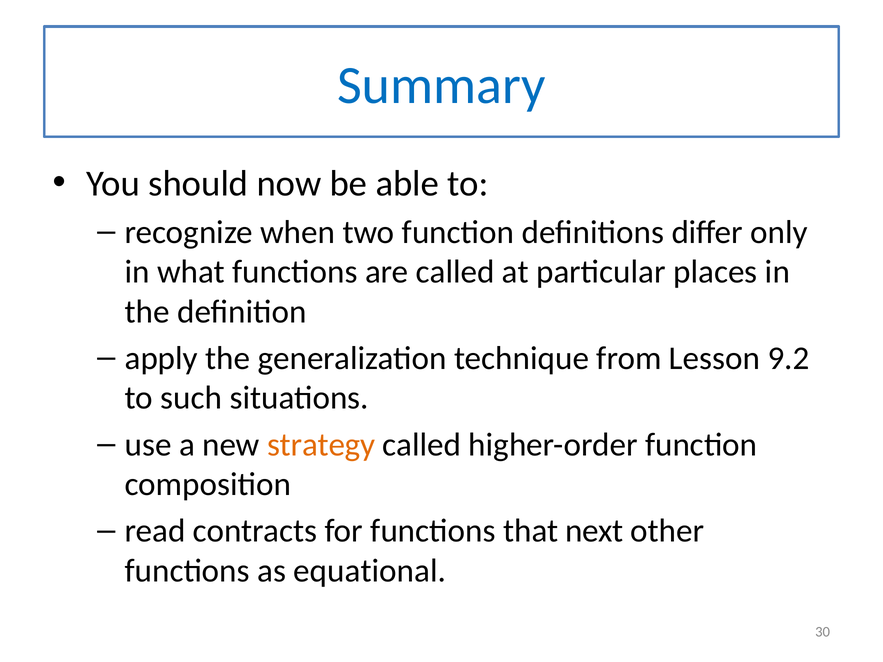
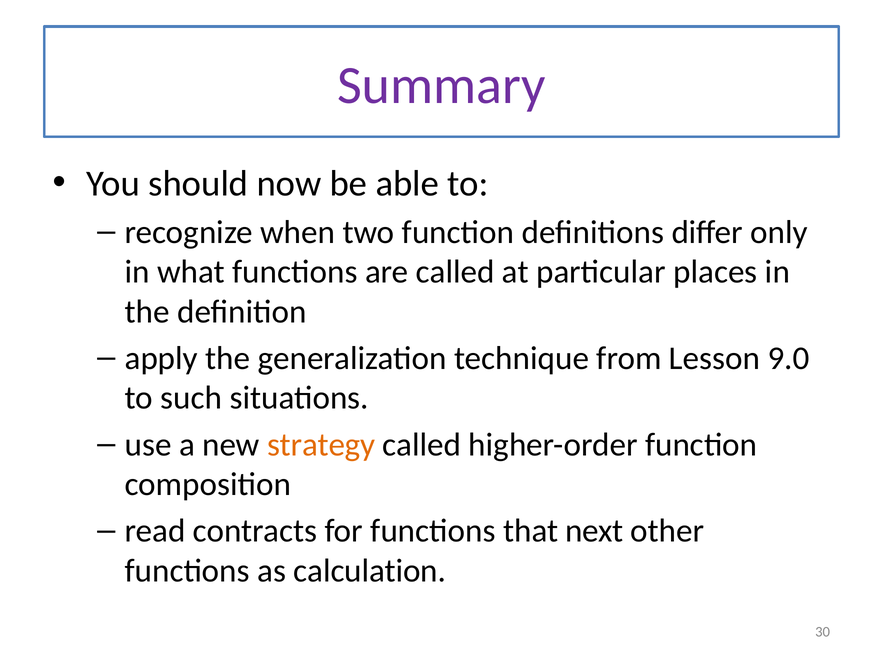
Summary colour: blue -> purple (441, 85)
9.2: 9.2 -> 9.0 (789, 358)
equational: equational -> calculation (370, 571)
